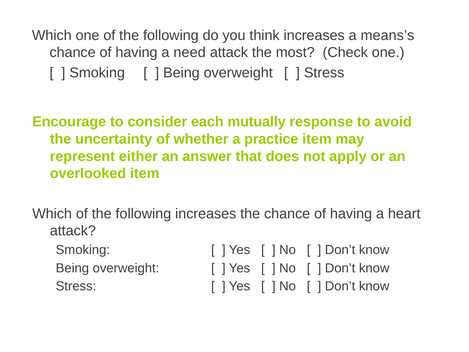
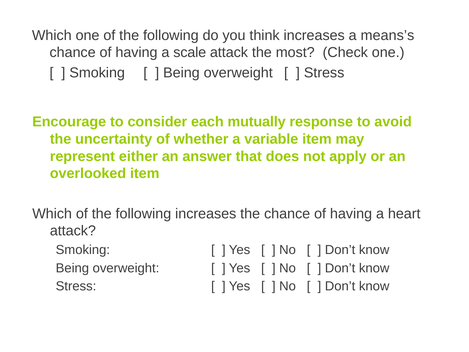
need: need -> scale (190, 53)
practice: practice -> variable (271, 139)
